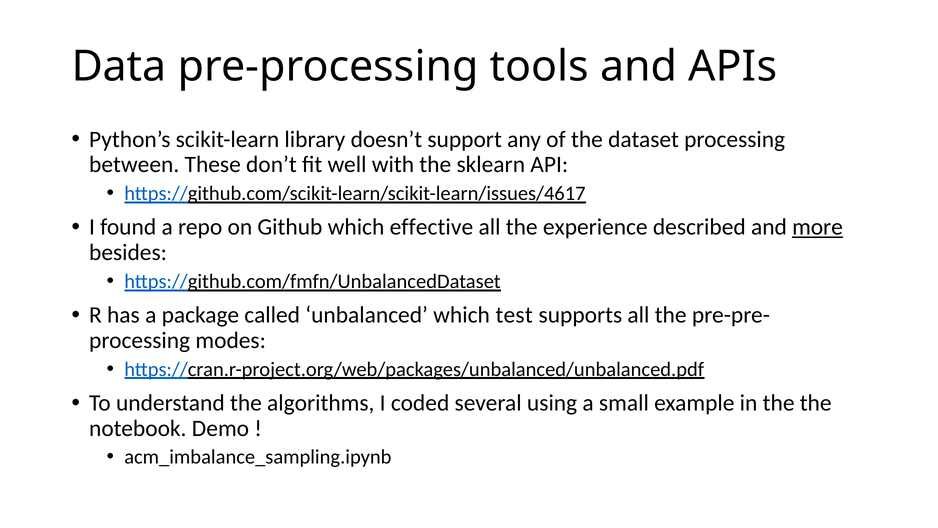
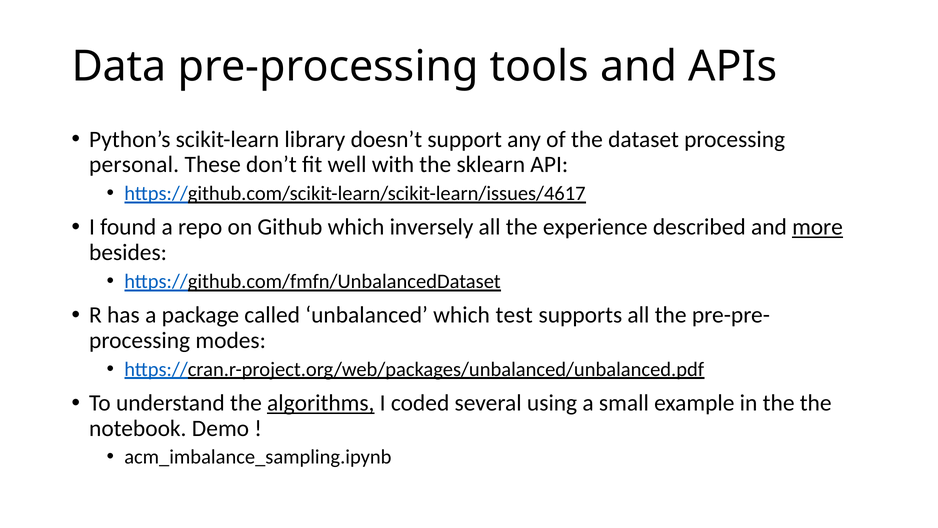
between: between -> personal (134, 164)
effective: effective -> inversely (432, 227)
algorithms underline: none -> present (321, 403)
